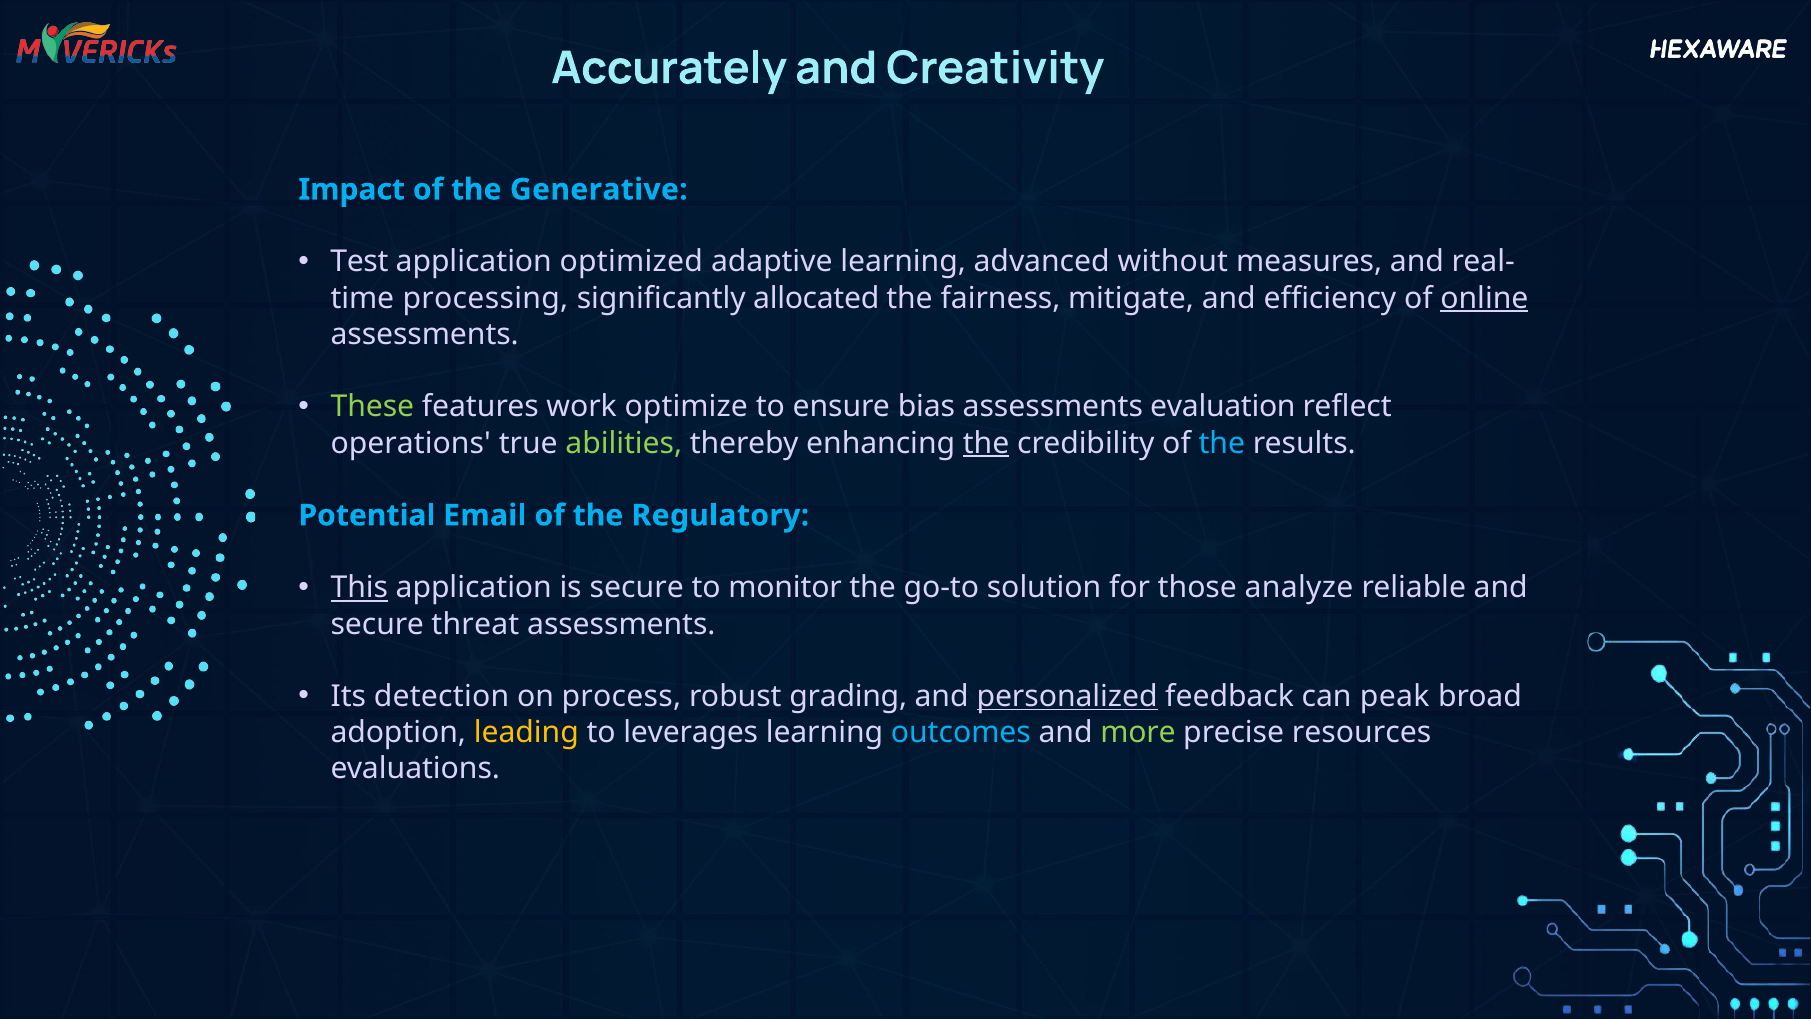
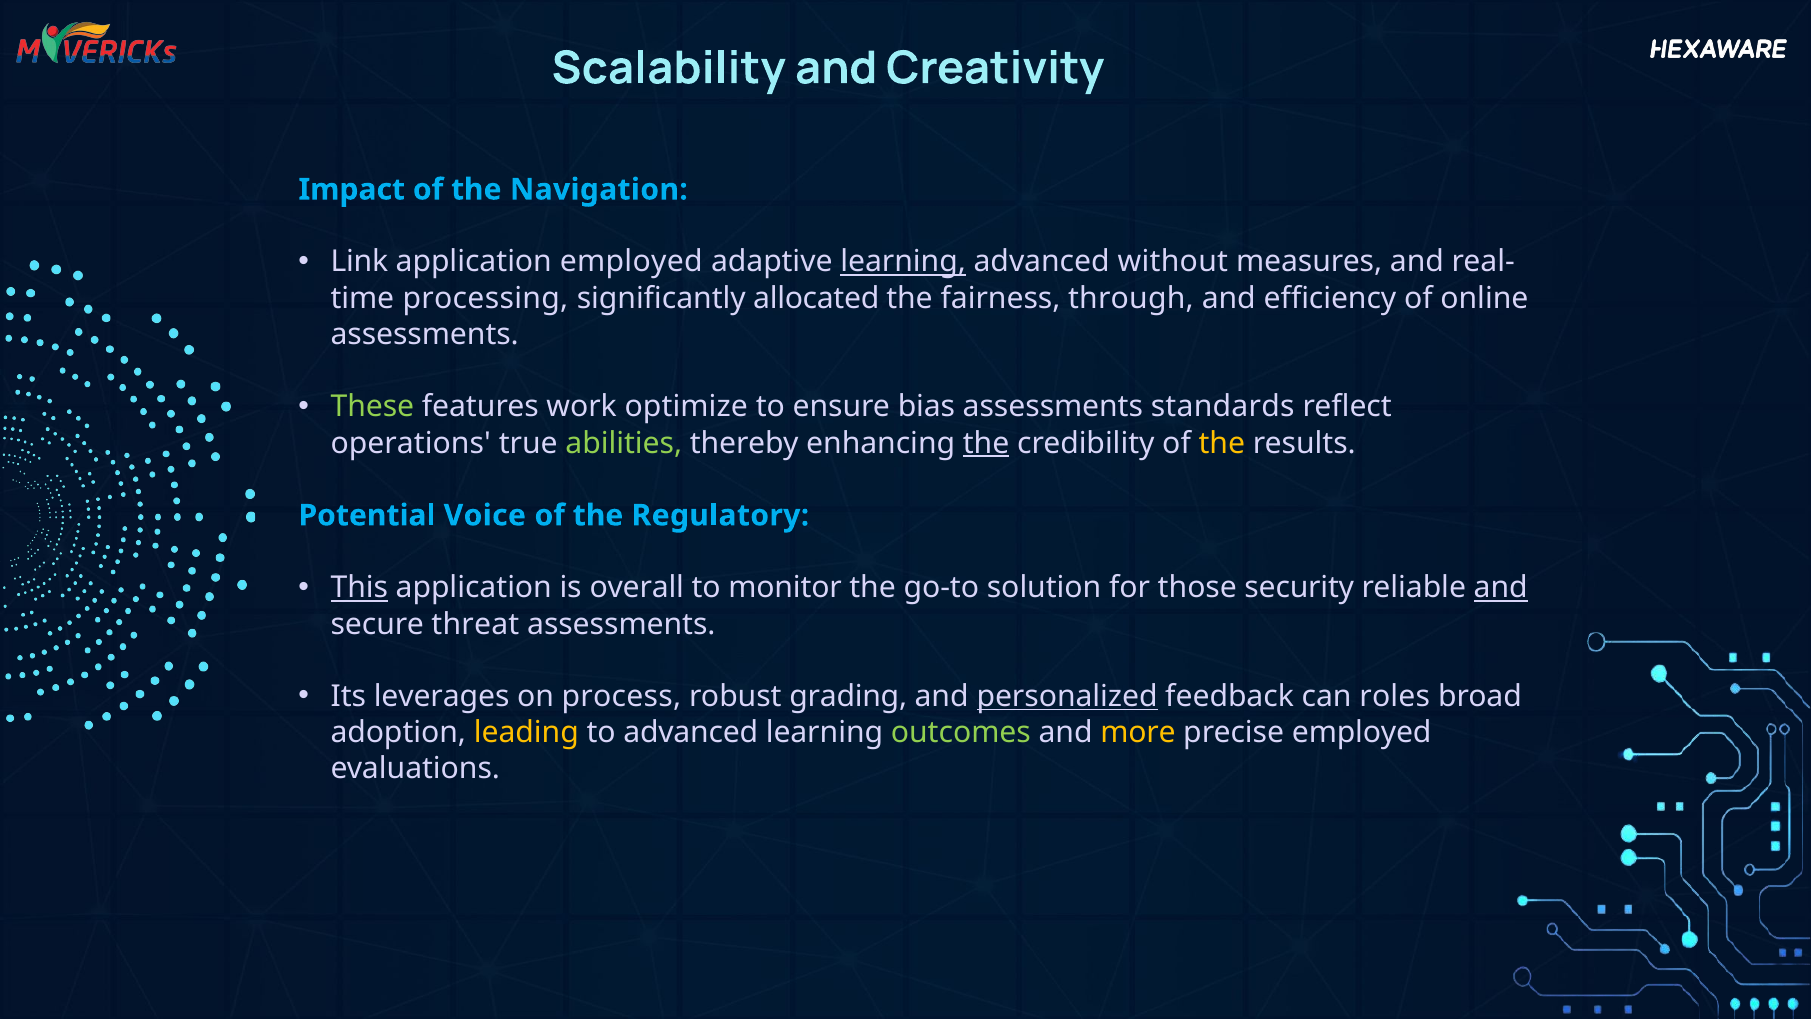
Accurately: Accurately -> Scalability (669, 68)
Generative: Generative -> Navigation (599, 190)
Test: Test -> Link (359, 262)
application optimized: optimized -> employed (631, 262)
learning underline: none -> present (903, 262)
mitigate: mitigate -> through (1131, 298)
online underline: present -> none (1484, 298)
evaluation: evaluation -> standards (1223, 407)
the colour: light blue -> yellow (1222, 443)
Email: Email -> Voice (485, 515)
is secure: secure -> overall (637, 588)
analyze: analyze -> security (1299, 588)
and underline: none -> present (1501, 588)
detection: detection -> leverages (442, 696)
peak: peak -> roles (1395, 696)
to leverages: leverages -> advanced (691, 733)
outcomes colour: light blue -> light green (961, 733)
more colour: light green -> yellow (1138, 733)
precise resources: resources -> employed (1362, 733)
